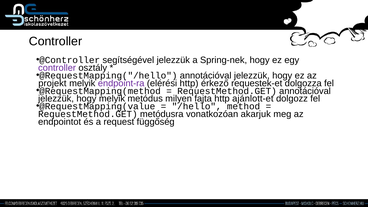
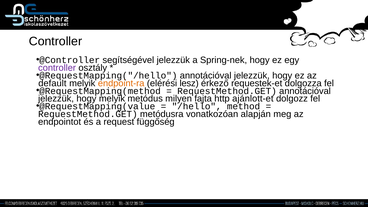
projekt: projekt -> default (52, 83)
endpoint-ra colour: purple -> orange (121, 83)
elérési http: http -> lesz (189, 83)
akarjuk: akarjuk -> alapján (256, 114)
